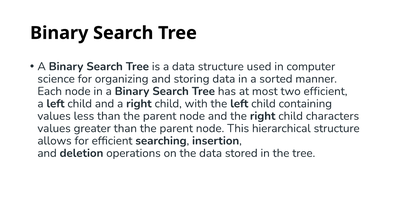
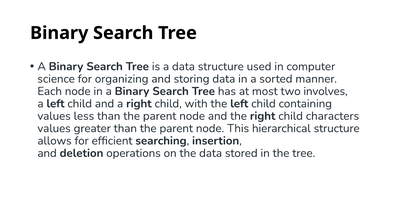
two efficient: efficient -> involves (326, 91)
